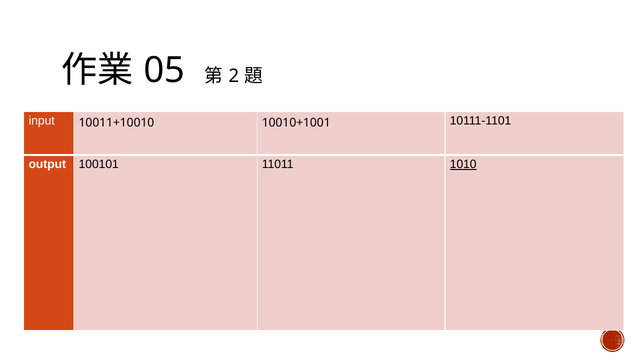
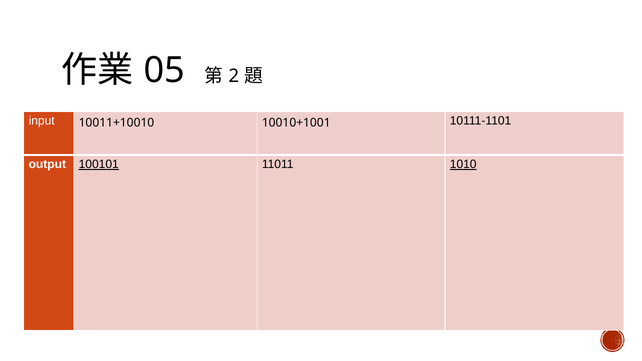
100101 underline: none -> present (99, 164)
